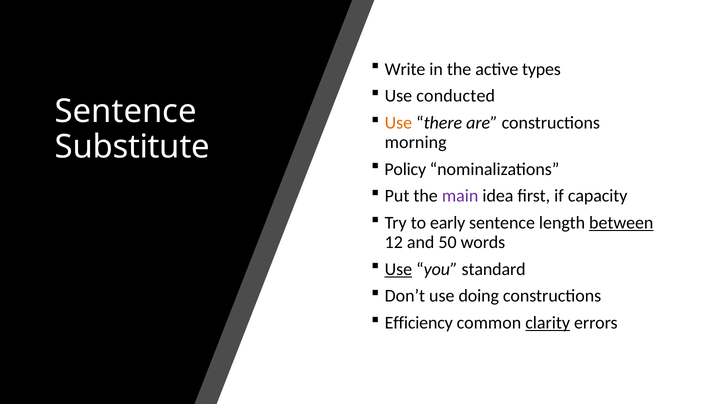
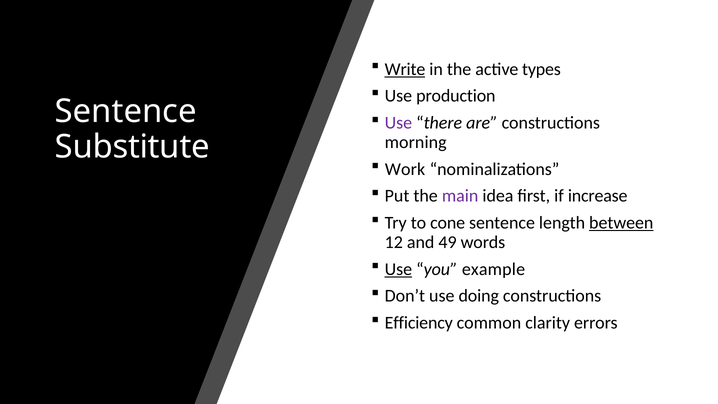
Write underline: none -> present (405, 69)
conducted: conducted -> production (456, 96)
Use colour: orange -> purple (398, 123)
Policy: Policy -> Work (405, 169)
capacity: capacity -> increase (598, 196)
early: early -> cone (448, 223)
50: 50 -> 49 (448, 242)
standard: standard -> example (493, 269)
clarity underline: present -> none (548, 323)
